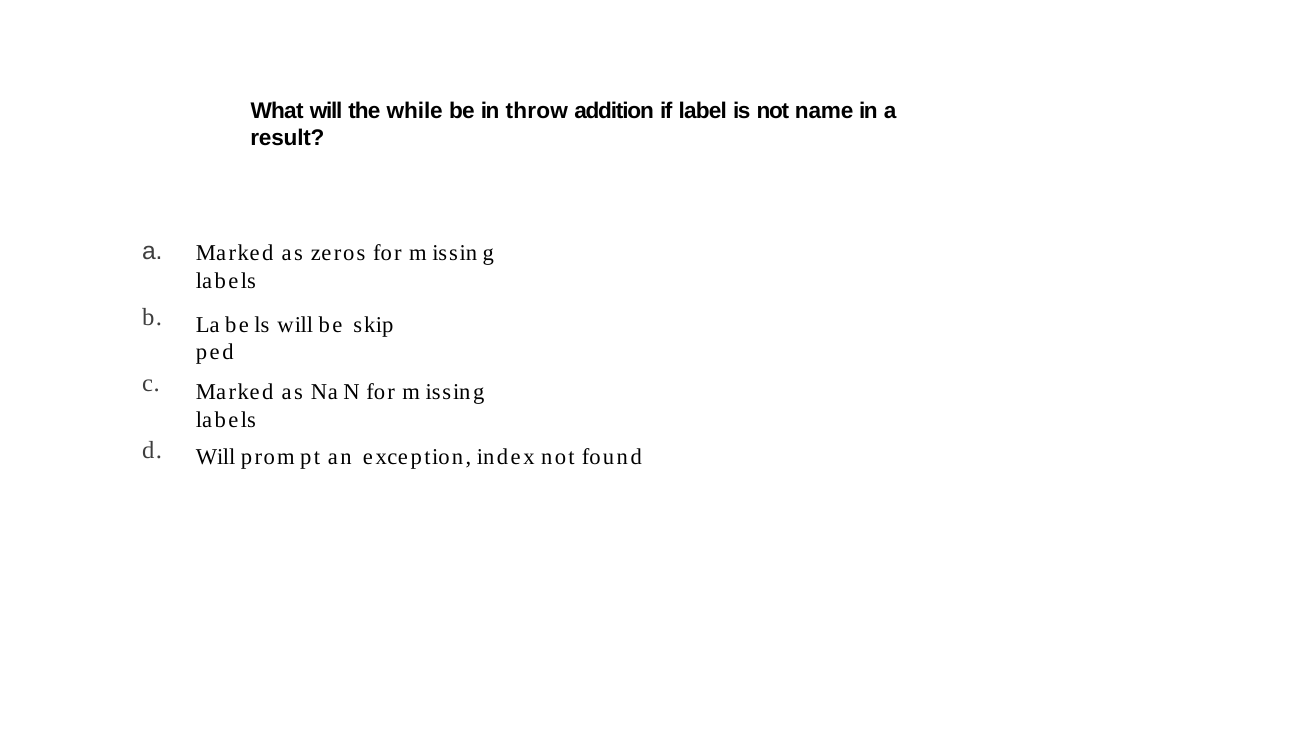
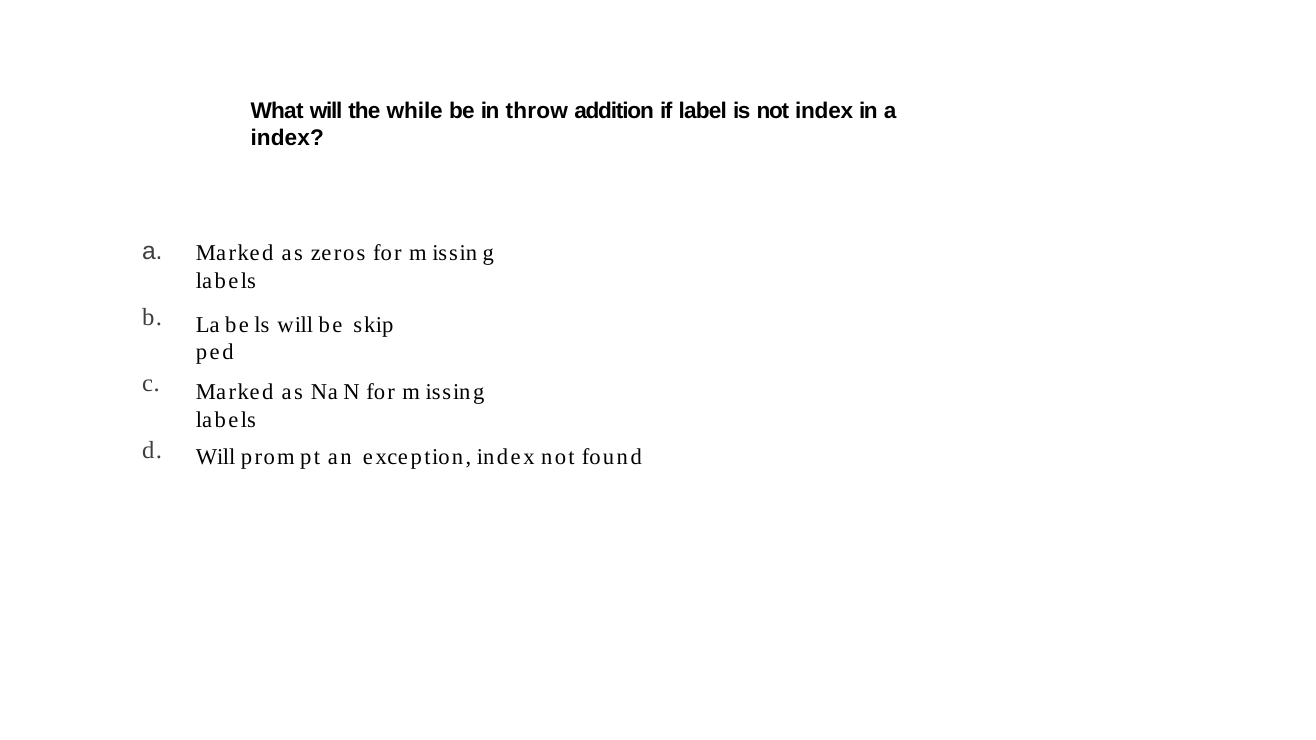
not name: name -> index (824, 111)
result: result -> index (287, 138)
